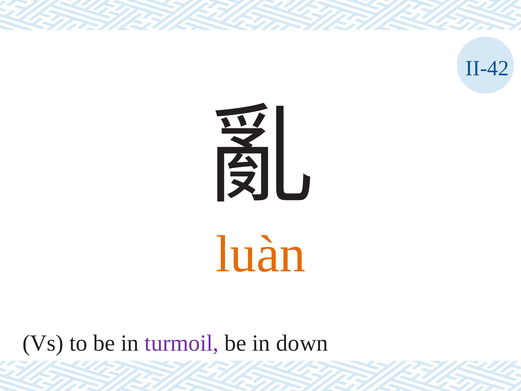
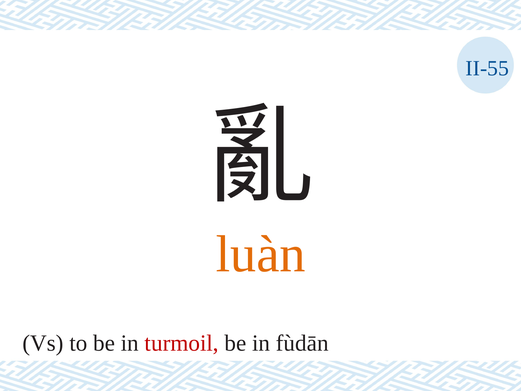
II-42: II-42 -> II-55 (487, 68)
turmoil colour: purple -> red (182, 343)
down: down -> fùdān (302, 343)
